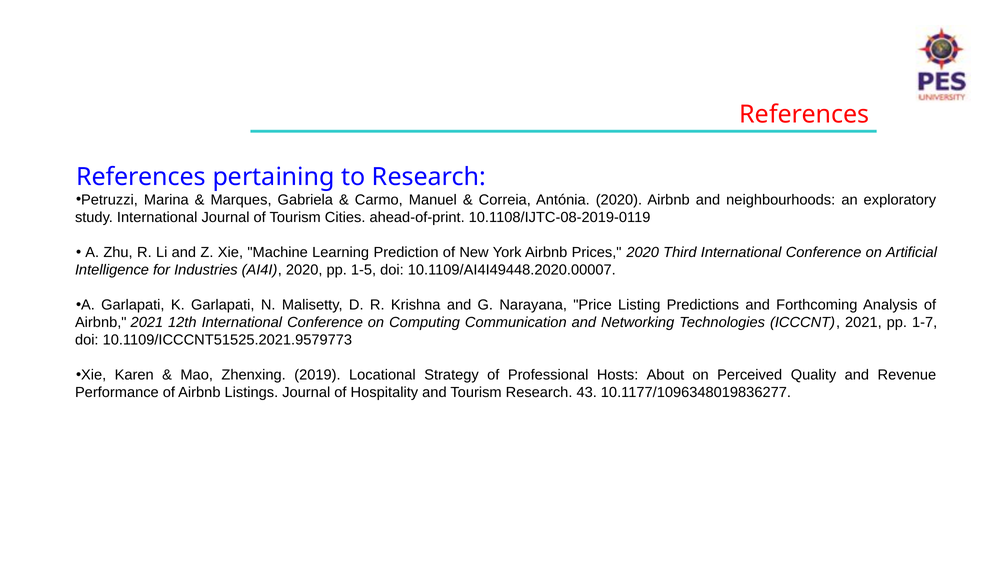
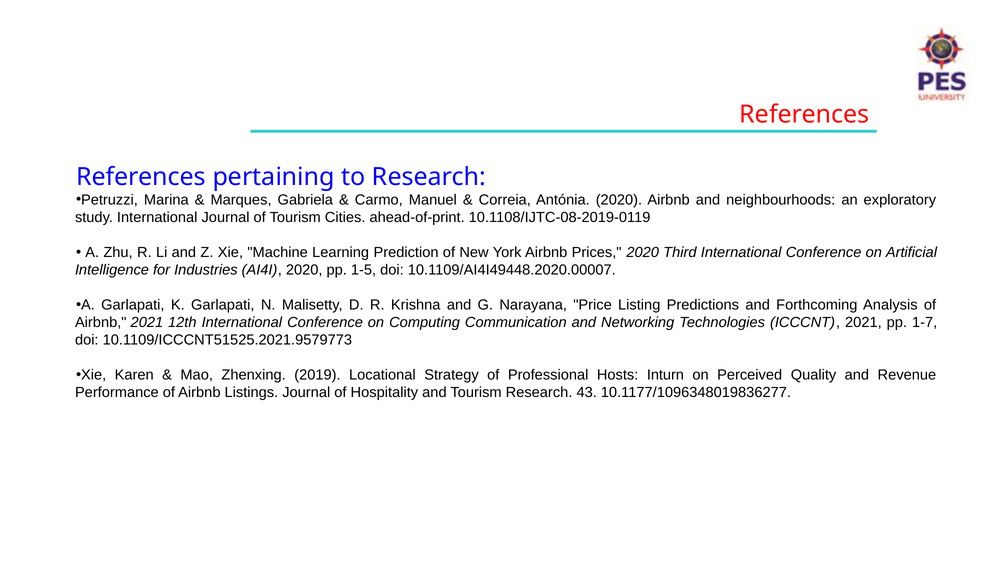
About: About -> Inturn (665, 376)
